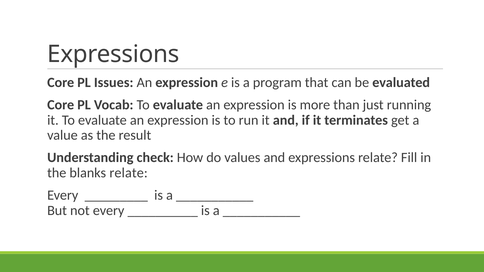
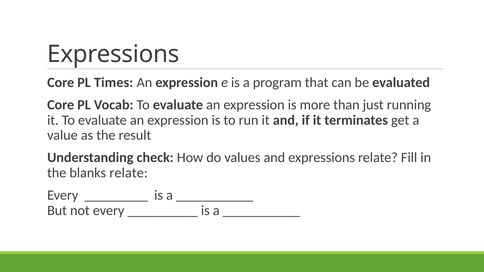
Issues: Issues -> Times (114, 83)
